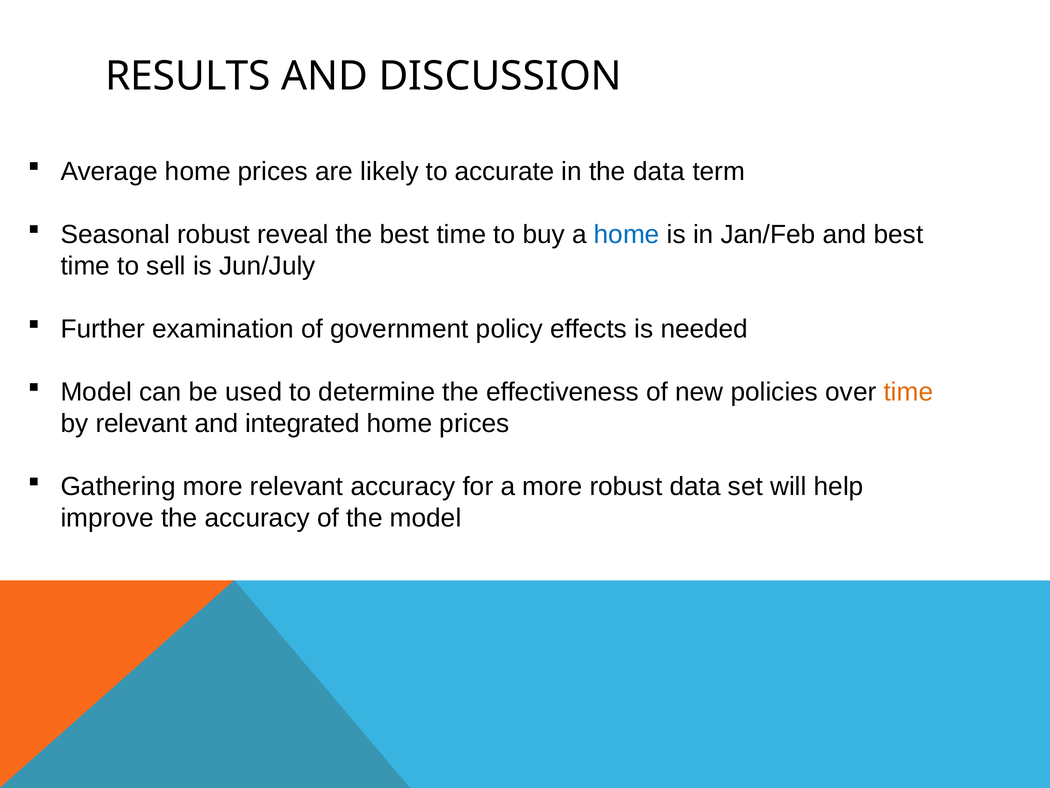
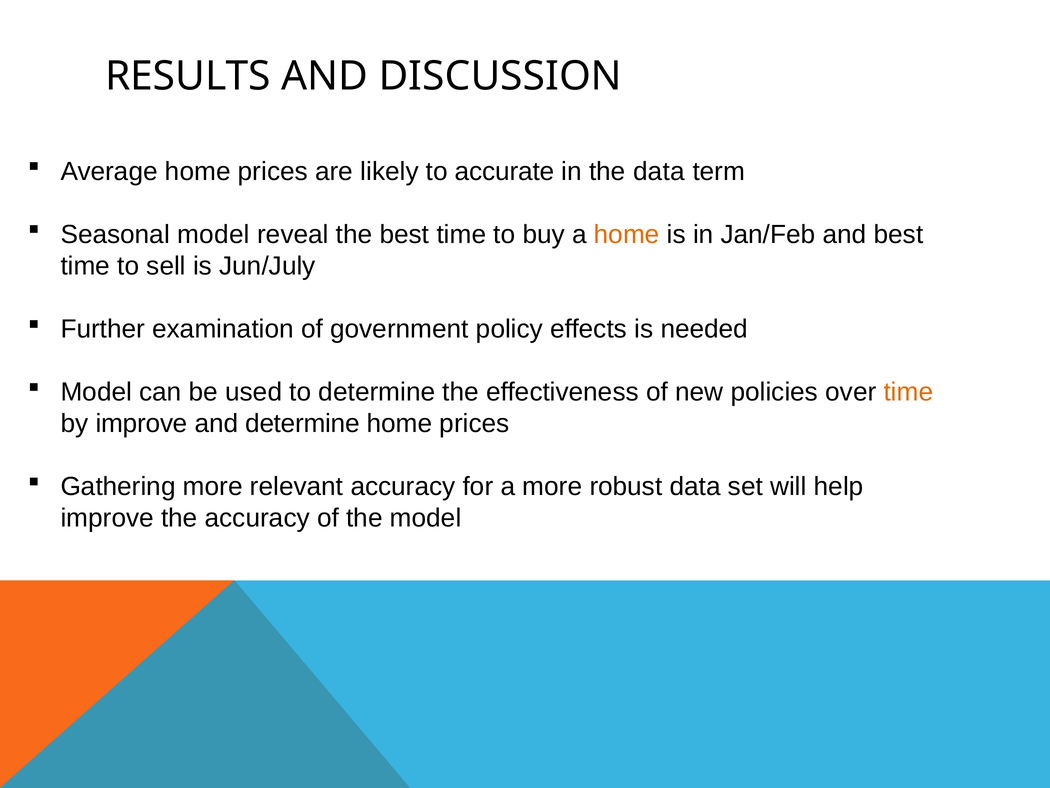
Seasonal robust: robust -> model (213, 234)
home colour: blue -> orange (627, 234)
by relevant: relevant -> improve (142, 423)
and integrated: integrated -> determine (302, 423)
